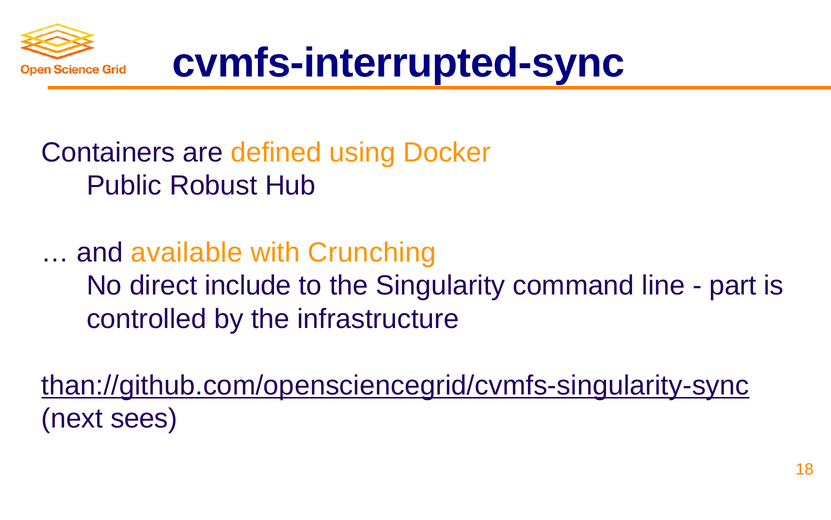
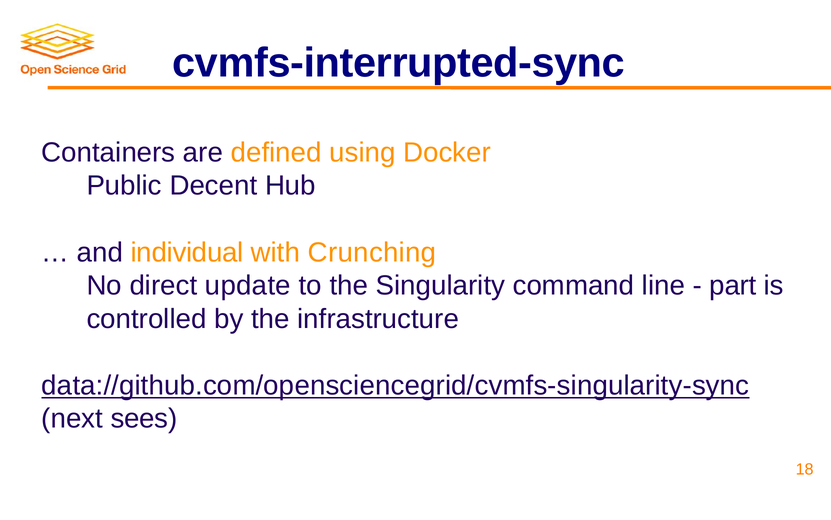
Robust: Robust -> Decent (213, 186)
available: available -> individual (187, 252)
include: include -> update (248, 285)
than://github.com/opensciencegrid/cvmfs-singularity-sync: than://github.com/opensciencegrid/cvmfs-singularity-sync -> data://github.com/opensciencegrid/cvmfs-singularity-sync (395, 385)
